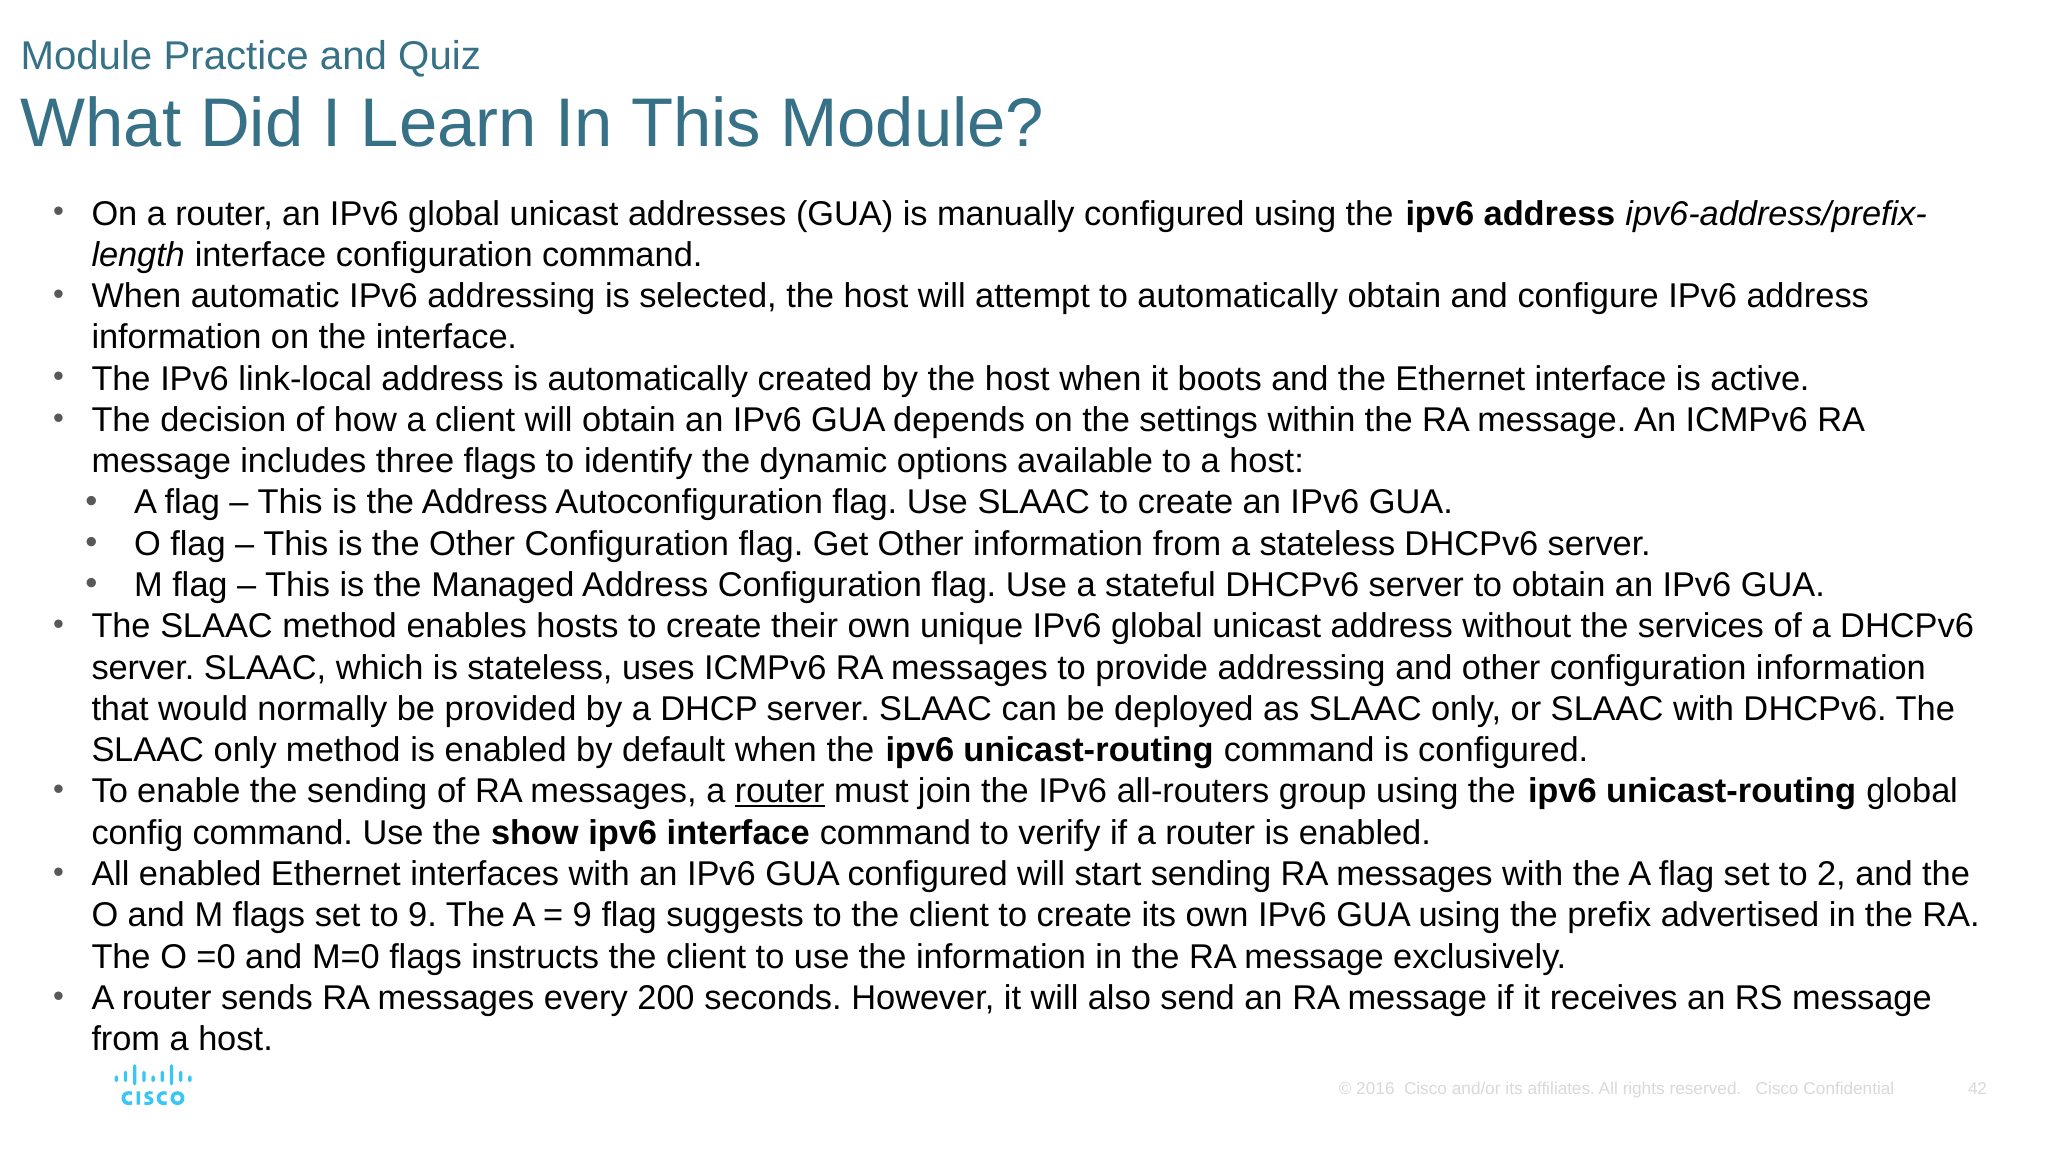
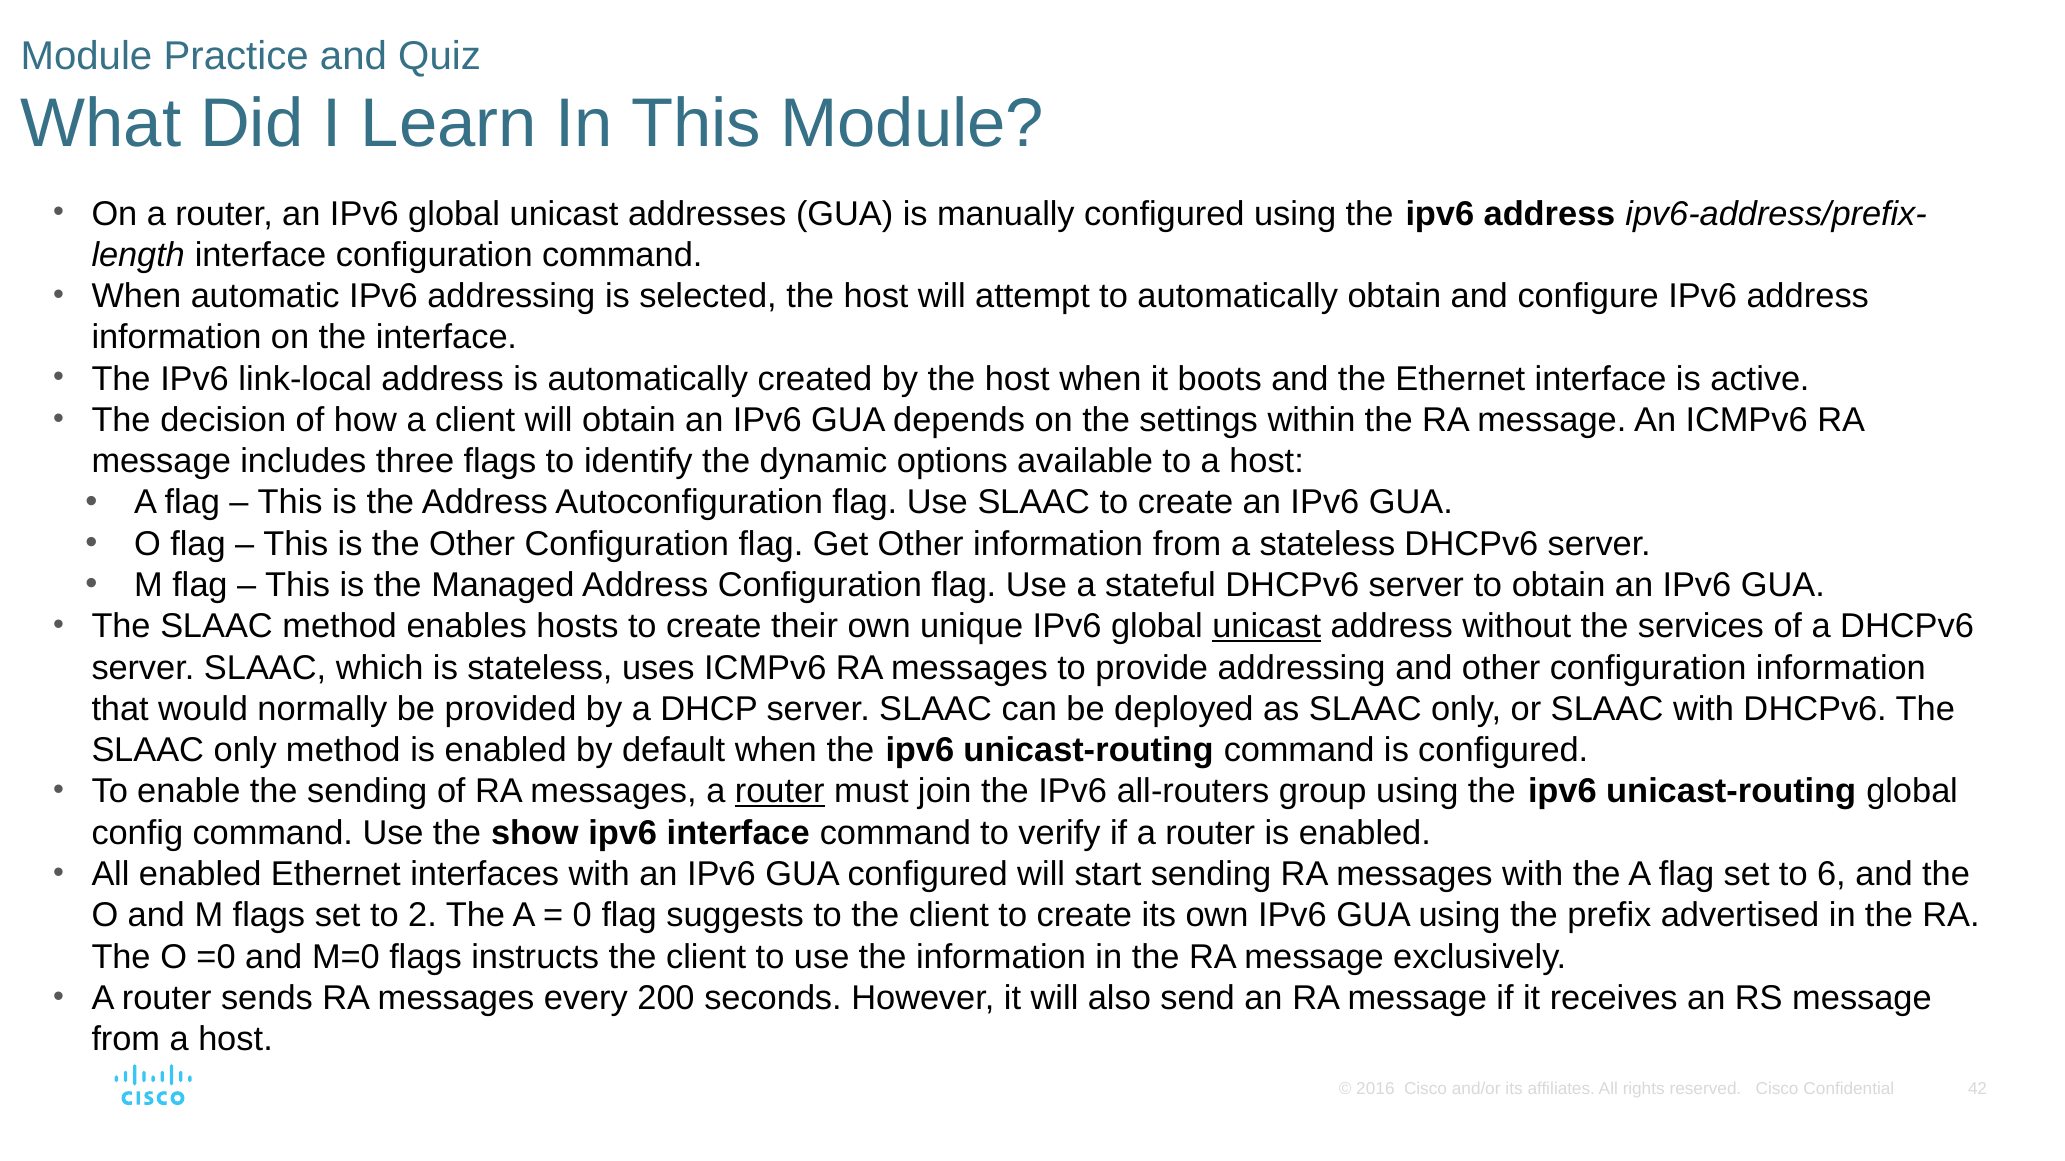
unicast underline: none -> present (1267, 627)
2: 2 -> 6 (1831, 875)
to 9: 9 -> 2 (422, 916)
9: 9 -> 0 (582, 916)
